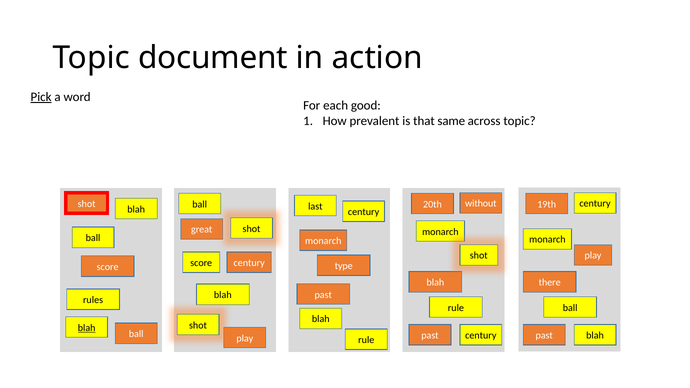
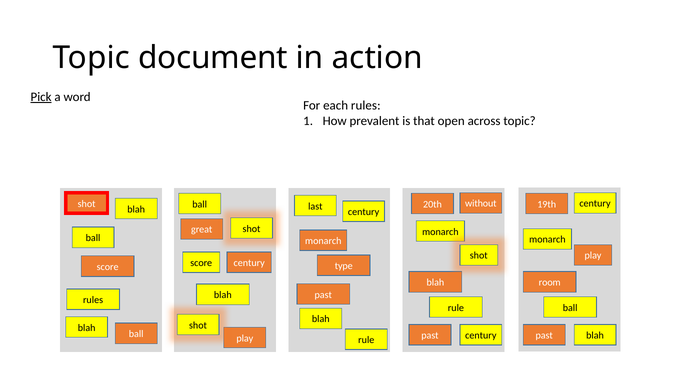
each good: good -> rules (366, 106)
same: same -> open (451, 121)
there: there -> room (550, 283)
blah underline: present -> none (87, 328)
